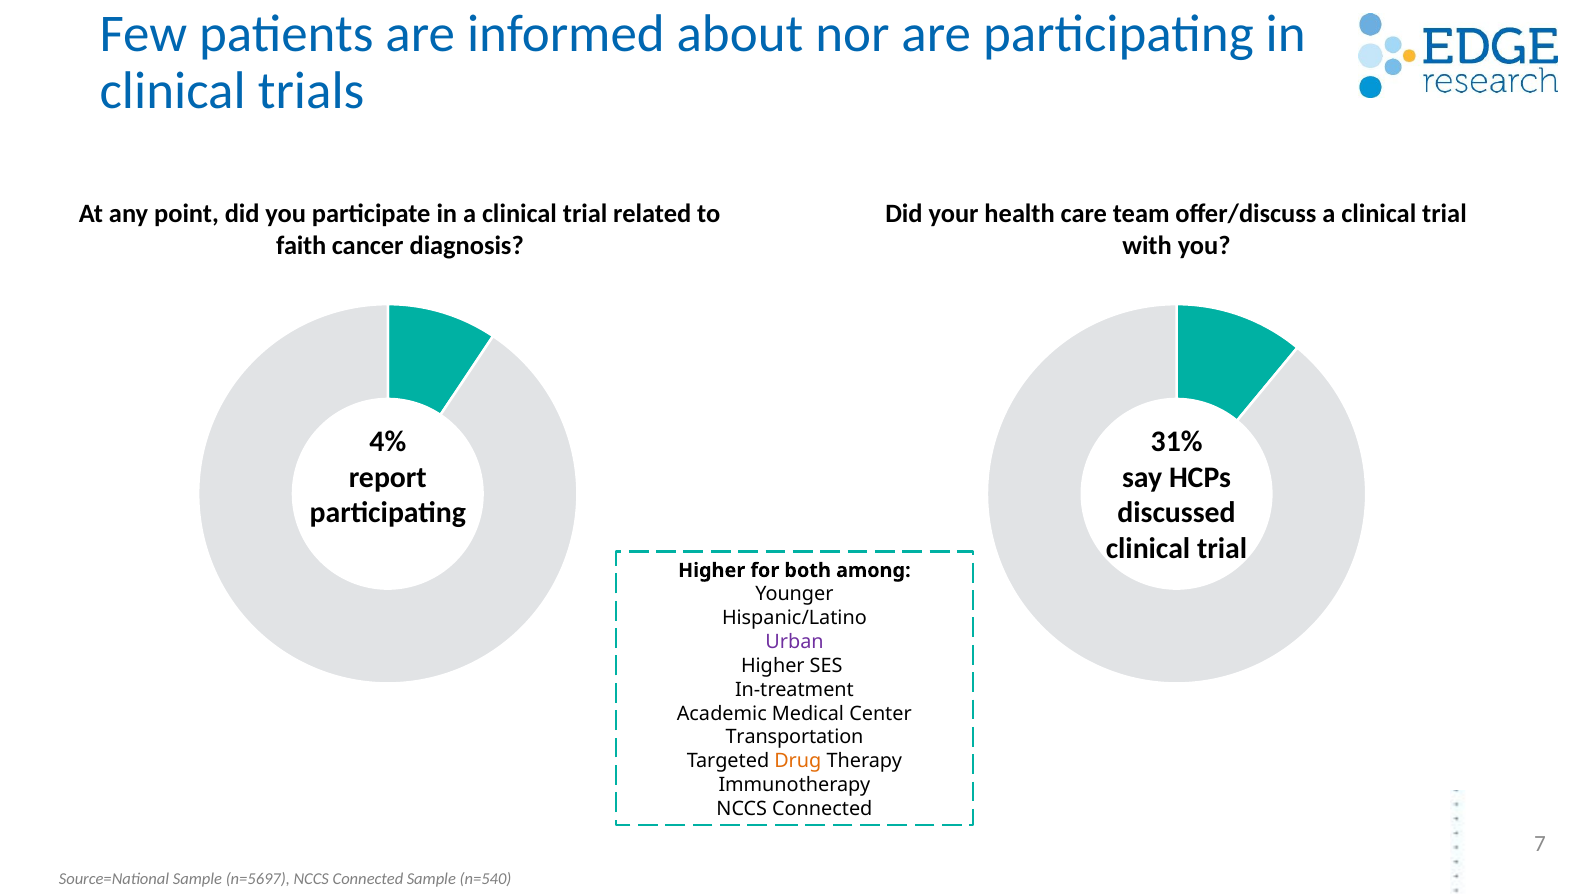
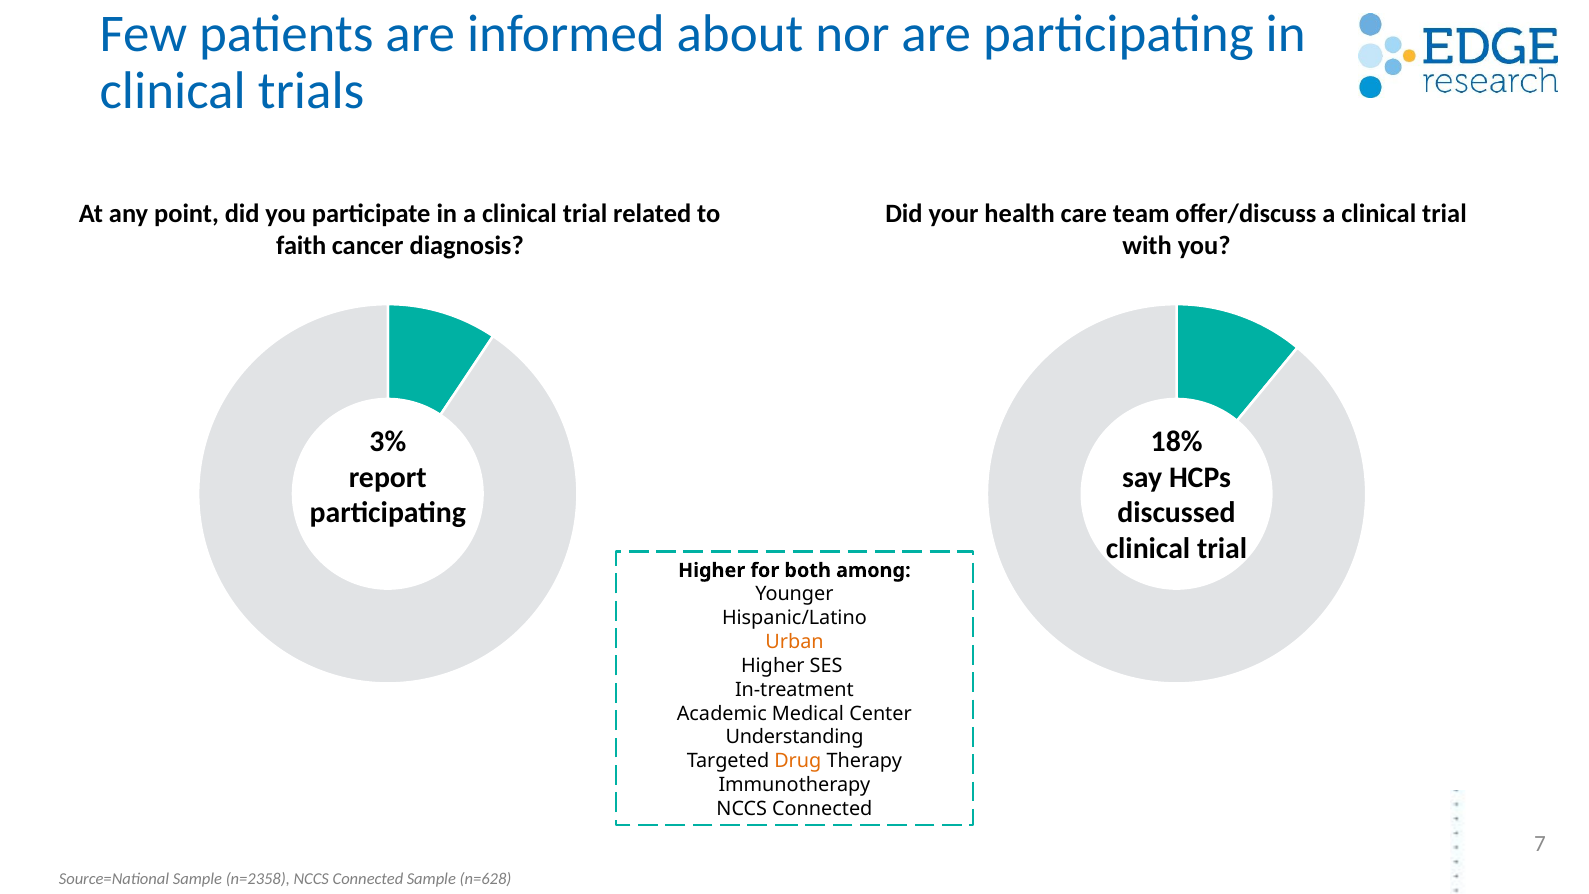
4%: 4% -> 3% (388, 441)
31%: 31% -> 18% (1177, 441)
Urban colour: purple -> orange (795, 642)
Transportation: Transportation -> Understanding (795, 737)
n=5697: n=5697 -> n=2358 (258, 879)
n=540: n=540 -> n=628 (486, 879)
